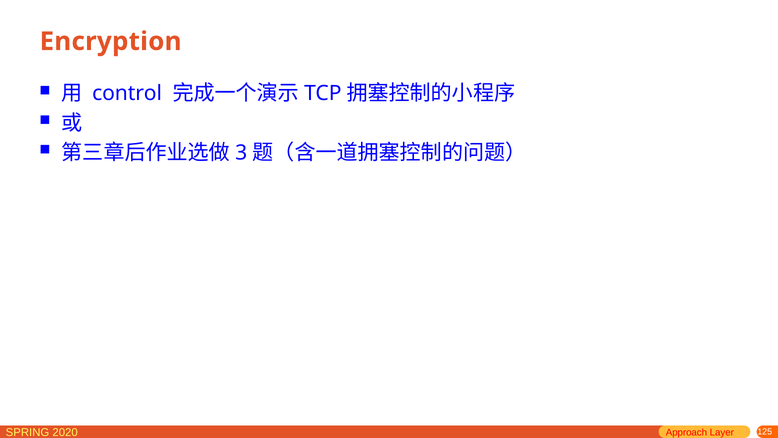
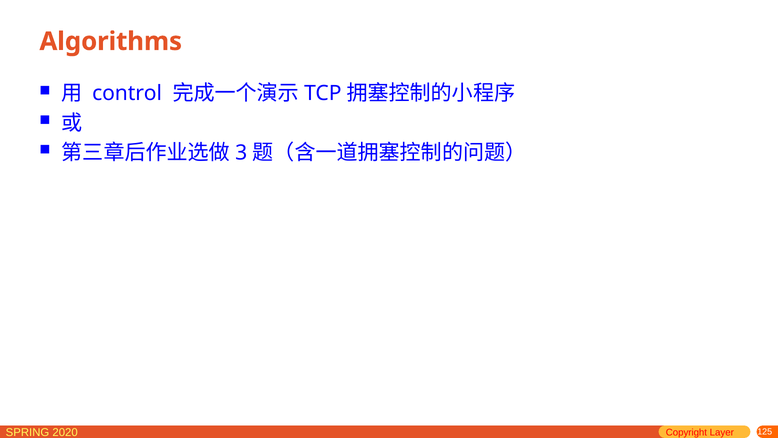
Encryption: Encryption -> Algorithms (111, 41)
Approach: Approach -> Copyright (686, 432)
